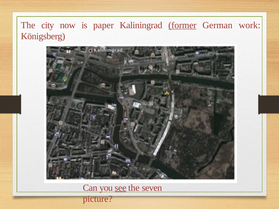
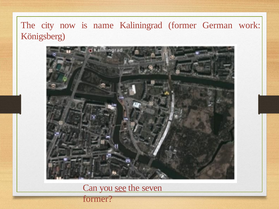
paper: paper -> name (103, 25)
former underline: present -> none (182, 25)
picture: picture -> former (98, 199)
